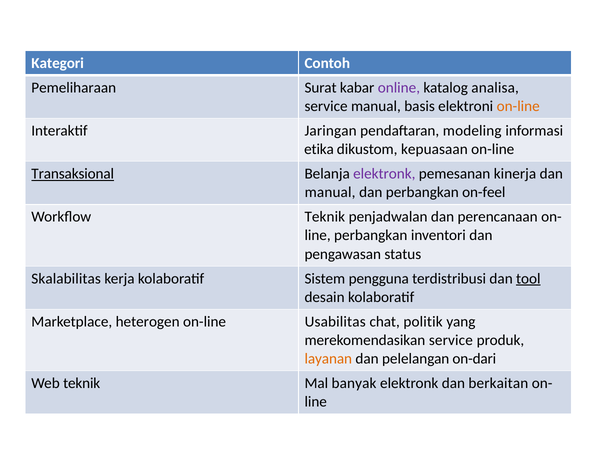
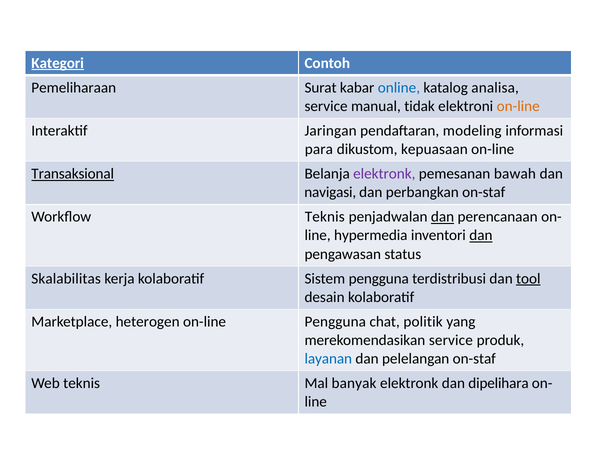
Kategori underline: none -> present (58, 63)
online colour: purple -> blue (399, 88)
basis: basis -> tidak (420, 106)
etika: etika -> para (319, 149)
kinerja: kinerja -> bawah (515, 174)
manual: manual -> navigasi (330, 192)
perbangkan on-feel: on-feel -> on-staf (484, 192)
Workflow Teknik: Teknik -> Teknis (325, 217)
dan underline: none -> present (443, 217)
perbangkan: perbangkan -> hypermedia (371, 236)
dan underline: none -> present (481, 236)
on-line Usabilitas: Usabilitas -> Pengguna (335, 322)
layanan colour: orange -> blue (328, 359)
pelelangan on-dari: on-dari -> on-staf (474, 359)
Web teknik: teknik -> teknis (82, 384)
berkaitan: berkaitan -> dipelihara (499, 384)
